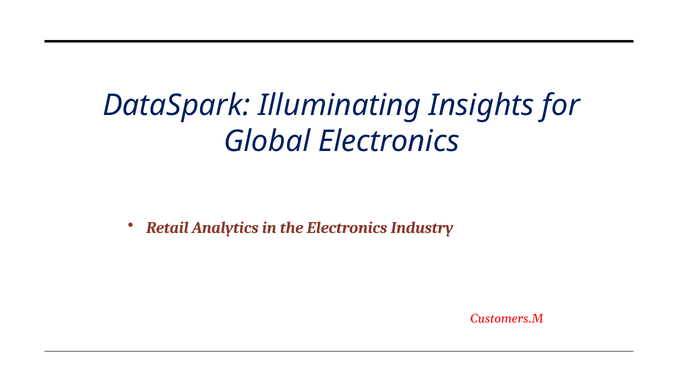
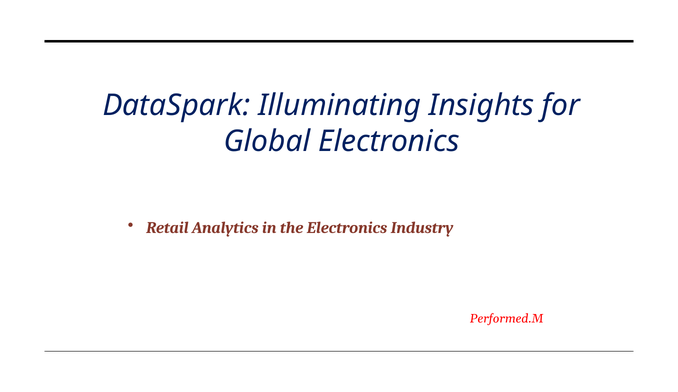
Customers.M: Customers.M -> Performed.M (507, 319)
